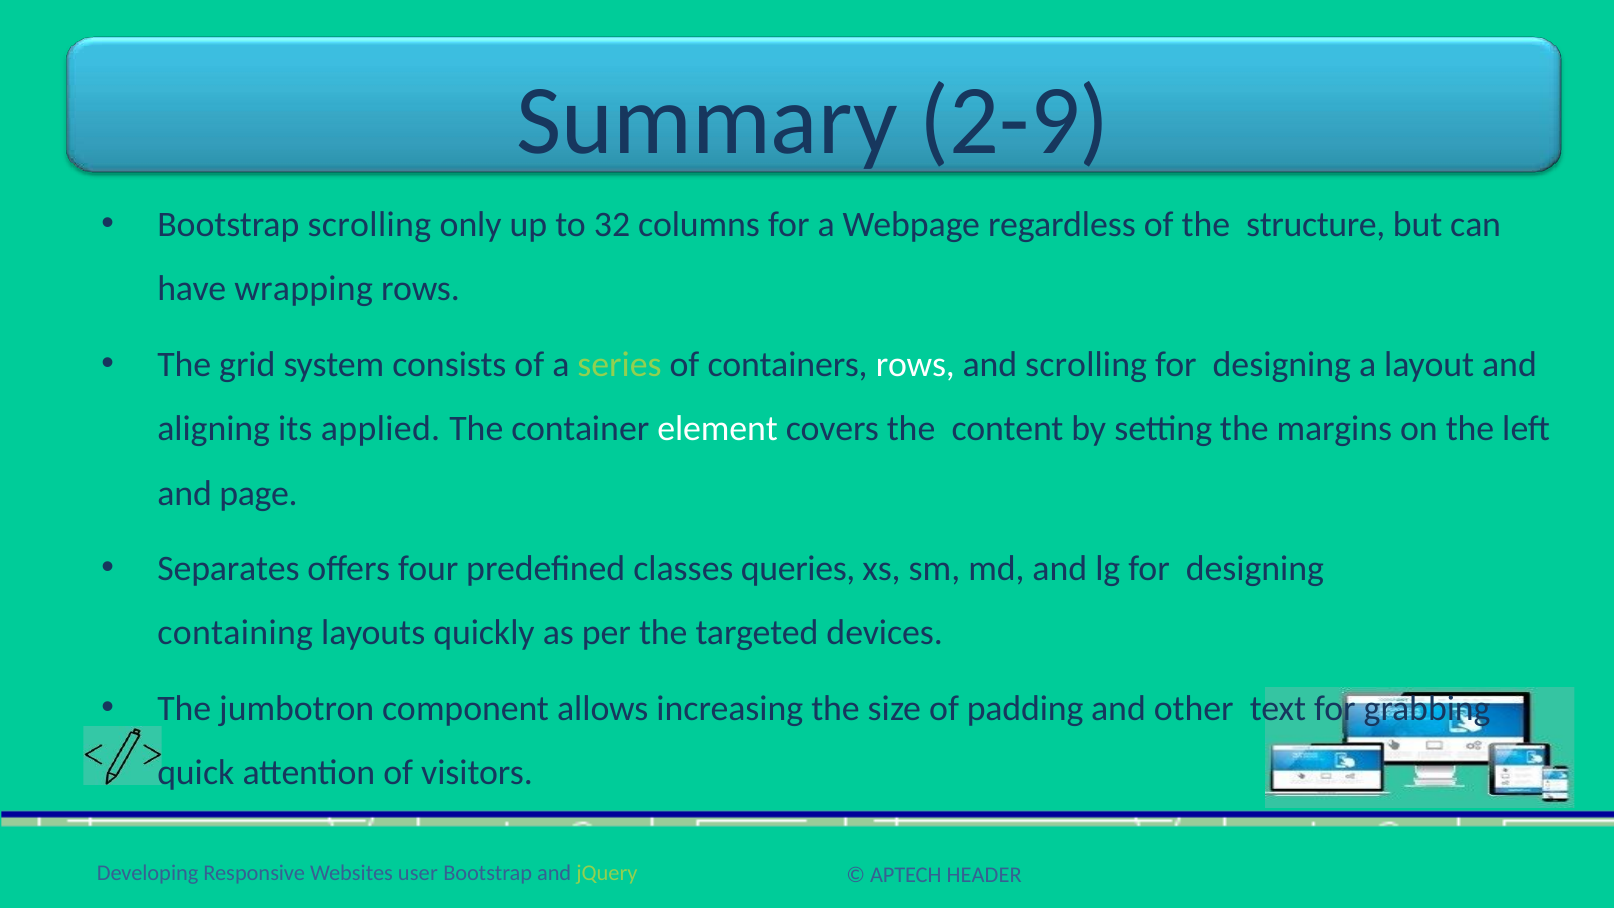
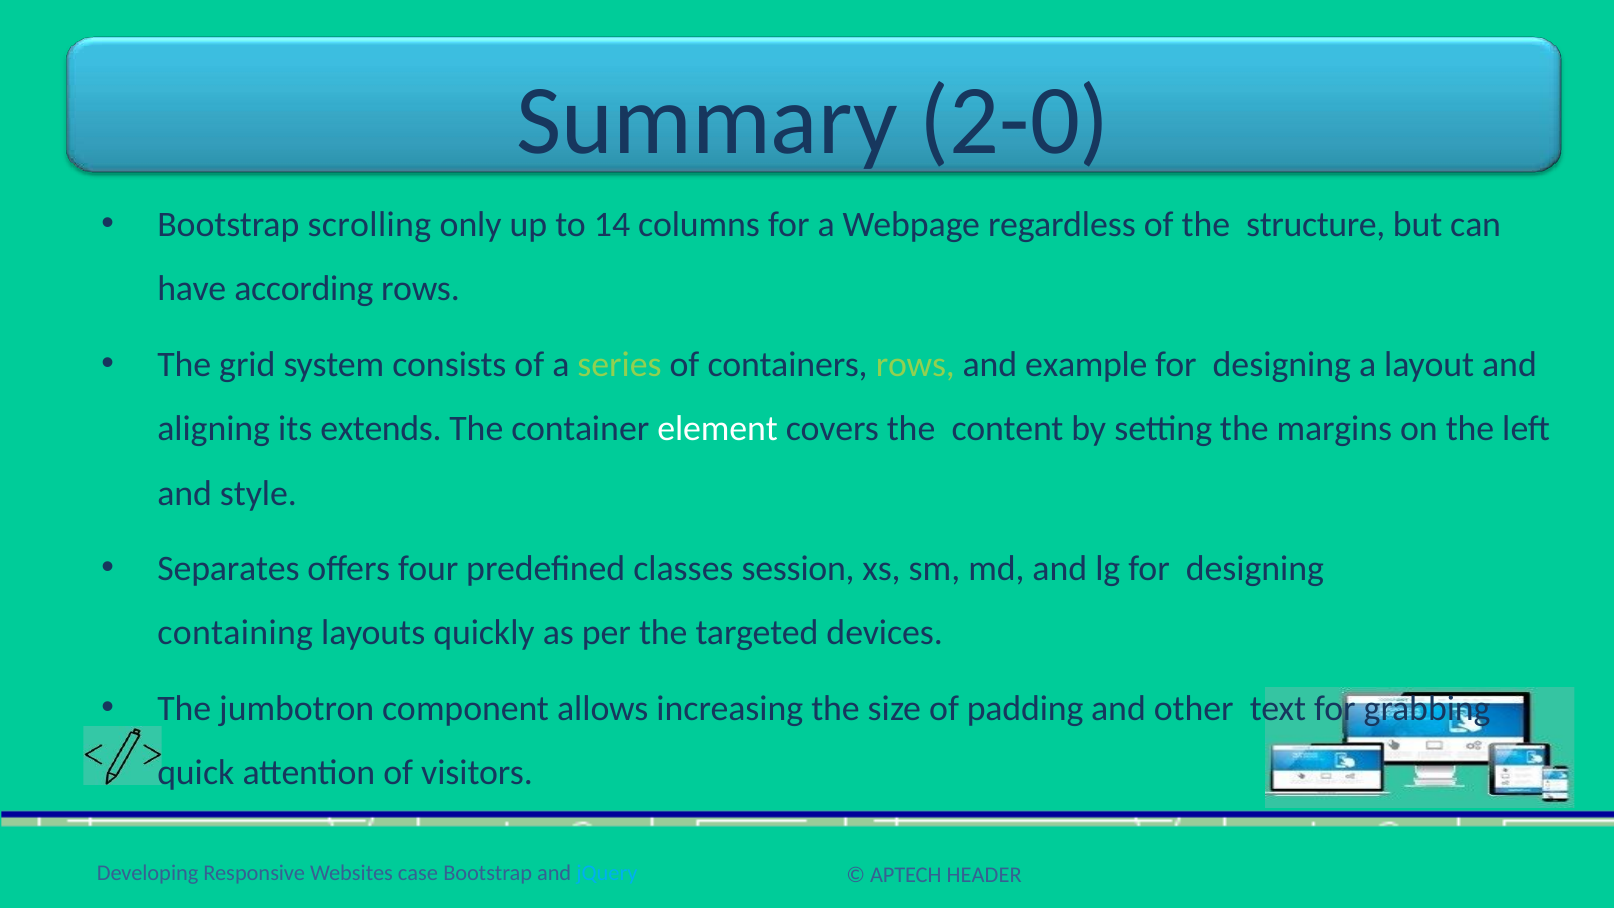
2-9: 2-9 -> 2-0 (1015, 121)
32: 32 -> 14 (612, 225)
wrapping: wrapping -> according (304, 289)
rows colour: white -> light green (915, 364)
and scrolling: scrolling -> example (1086, 364)
applied: applied -> extends (381, 429)
page: page -> style (258, 493)
queries: queries -> session (798, 569)
user: user -> case (418, 873)
jQuery colour: light green -> light blue (607, 873)
